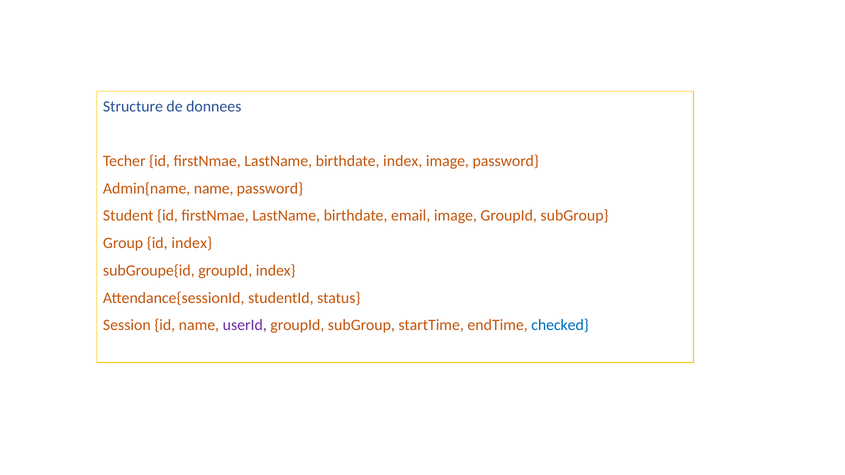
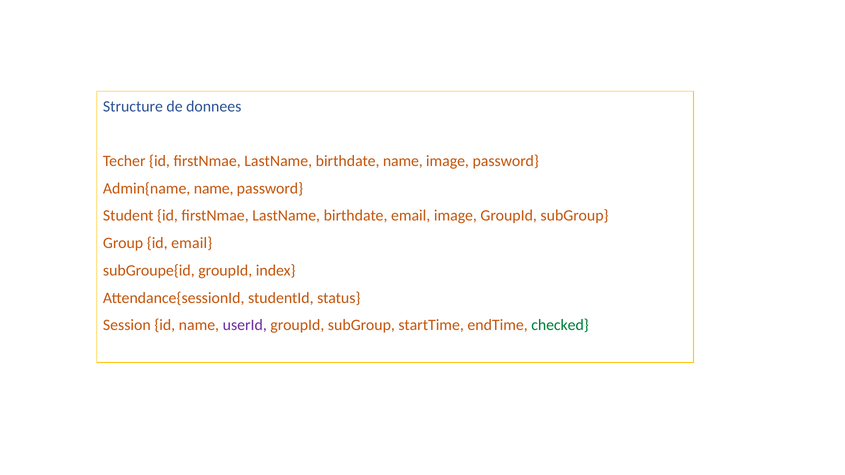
birthdate index: index -> name (403, 161)
id index: index -> email (192, 243)
checked colour: blue -> green (560, 325)
